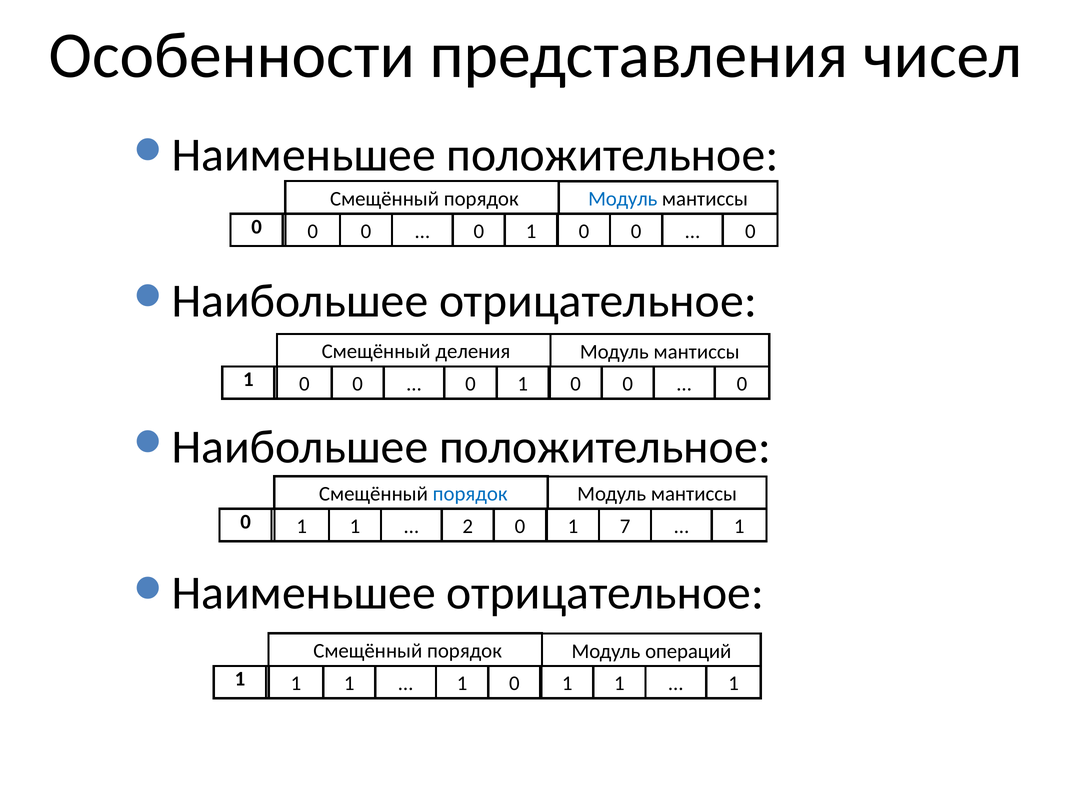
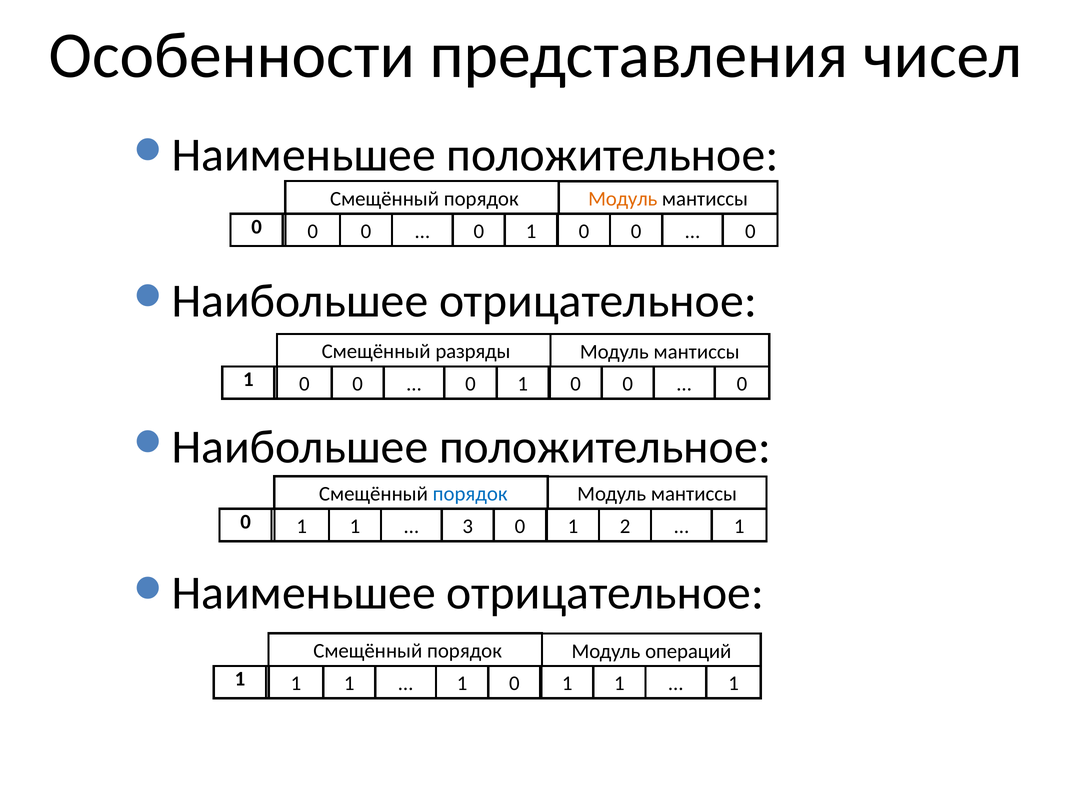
Модуль colour: blue -> orange (623, 199)
деления: деления -> разряды (473, 352)
2: 2 -> 3 (468, 526)
7: 7 -> 2 (625, 526)
